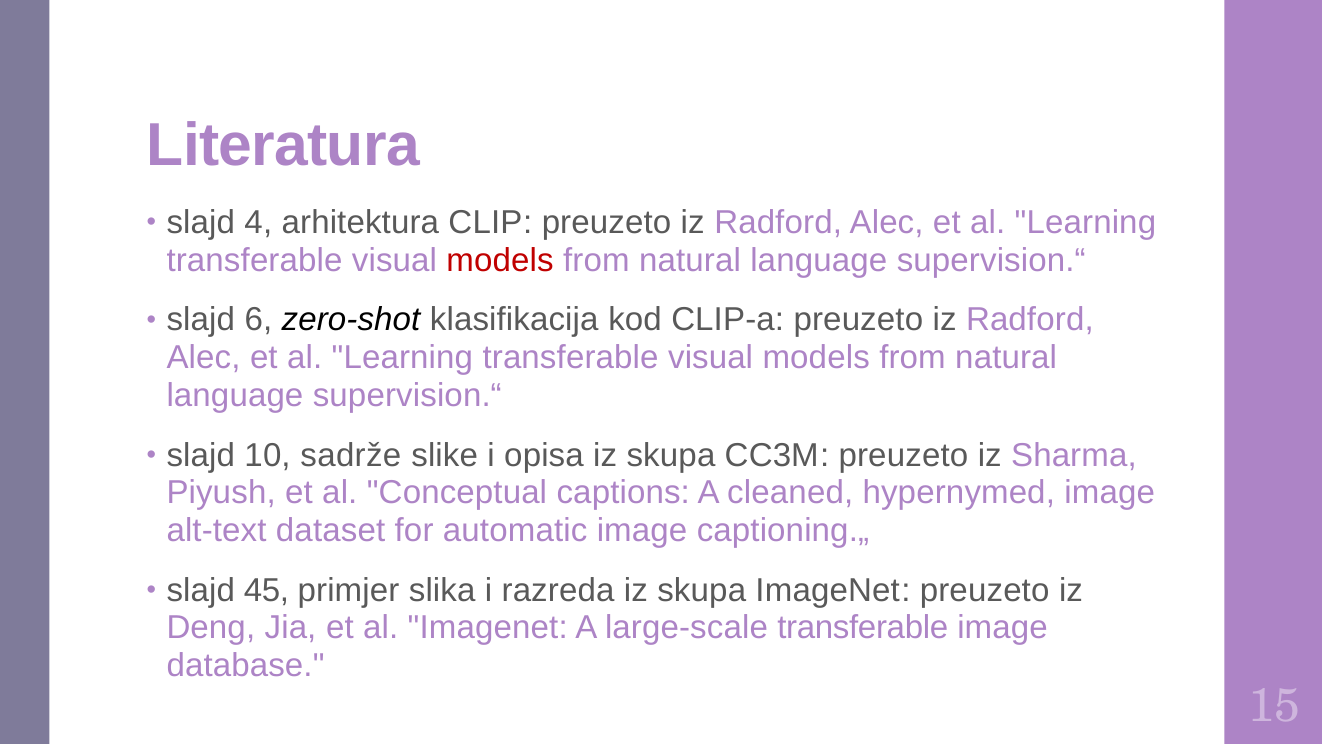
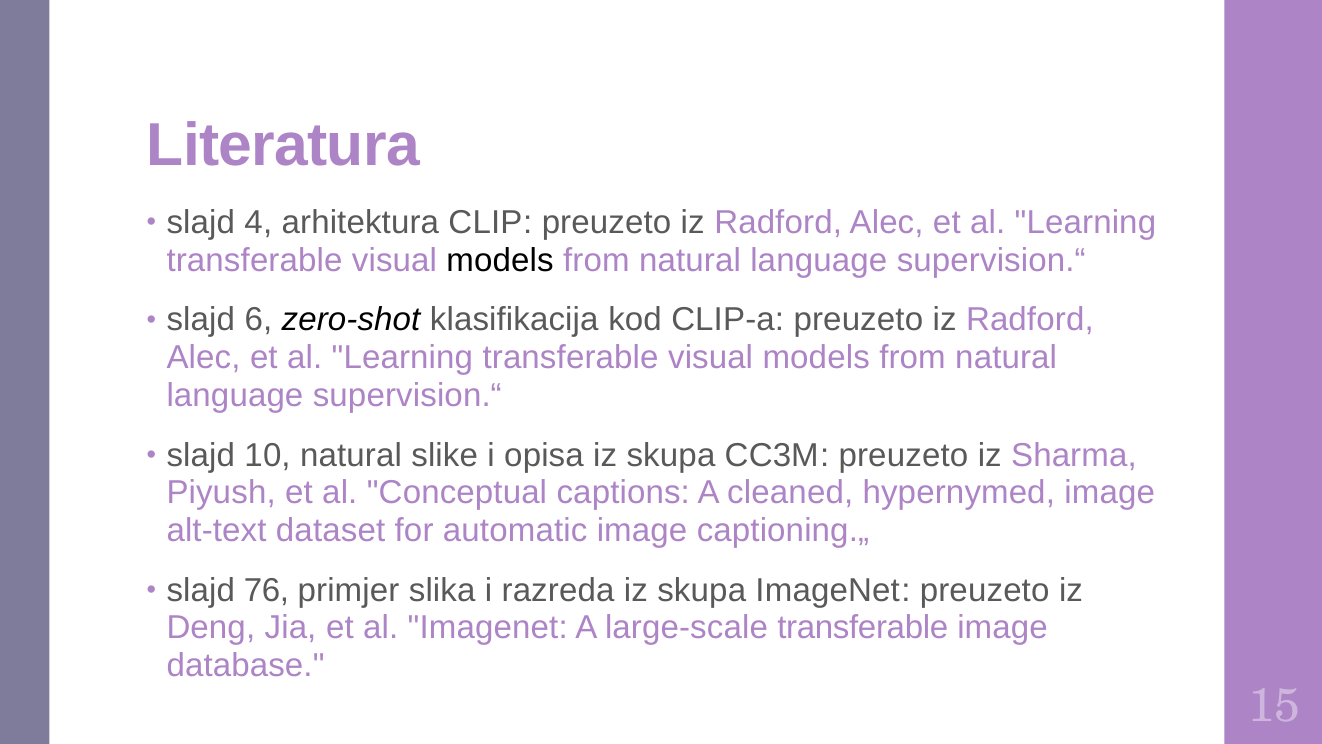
models colour: red -> black (500, 260)
10 sadrže: sadrže -> natural (351, 455)
45: 45 -> 76 (266, 590)
